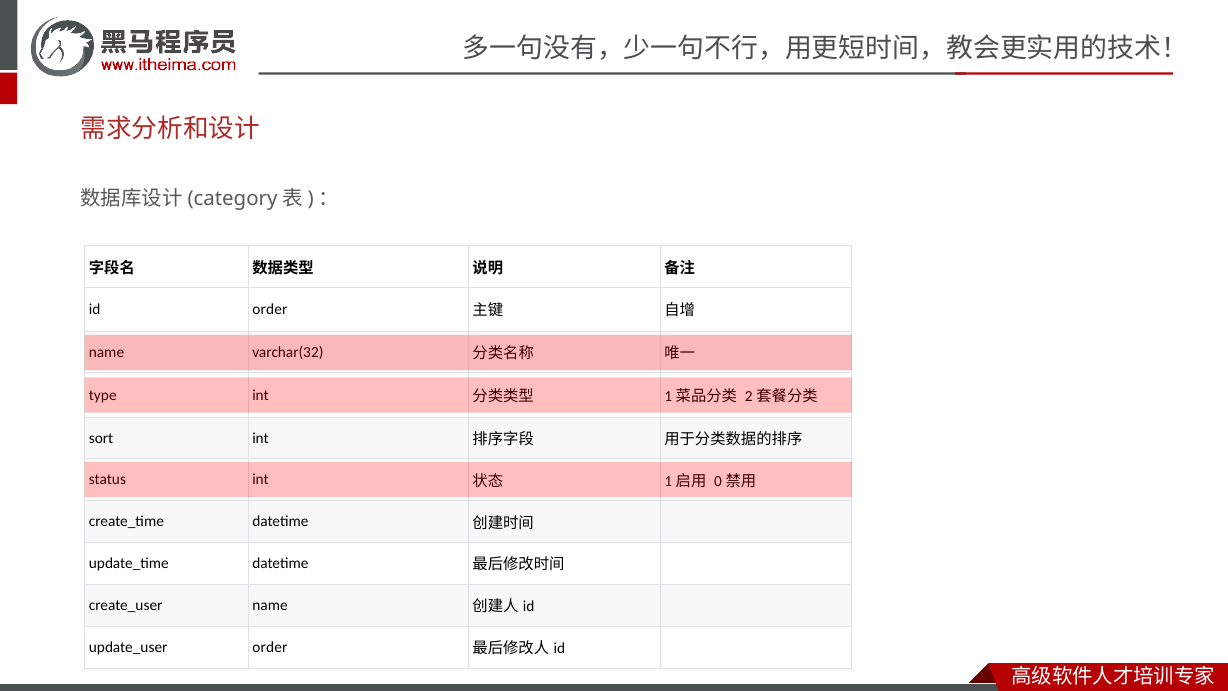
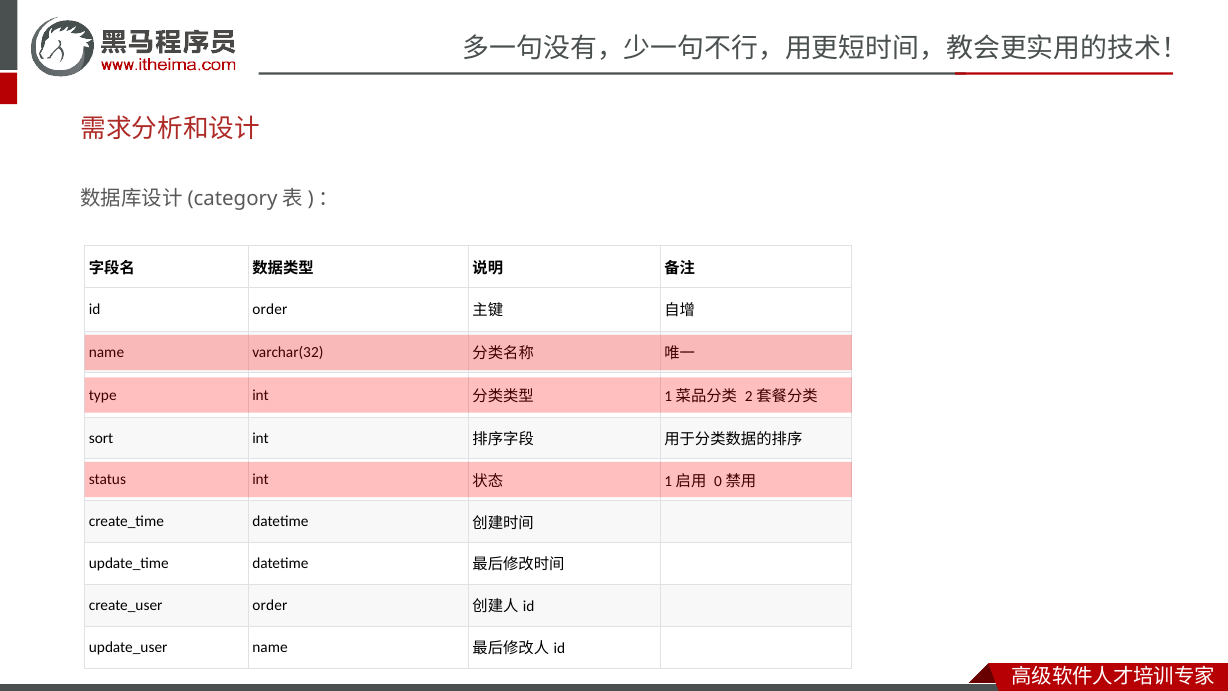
name: name -> order (270, 605)
order: order -> name (270, 647)
